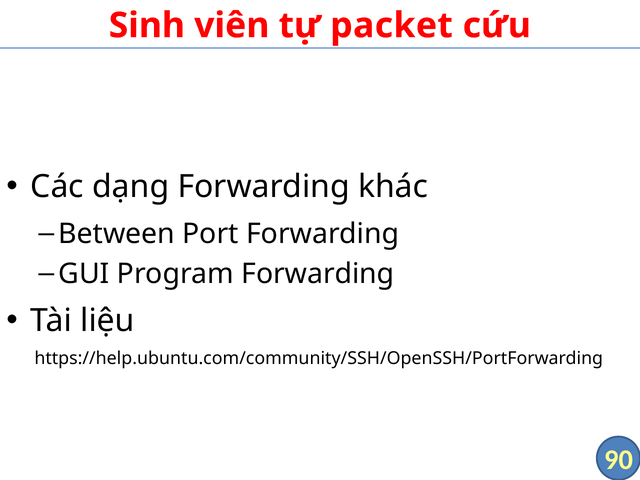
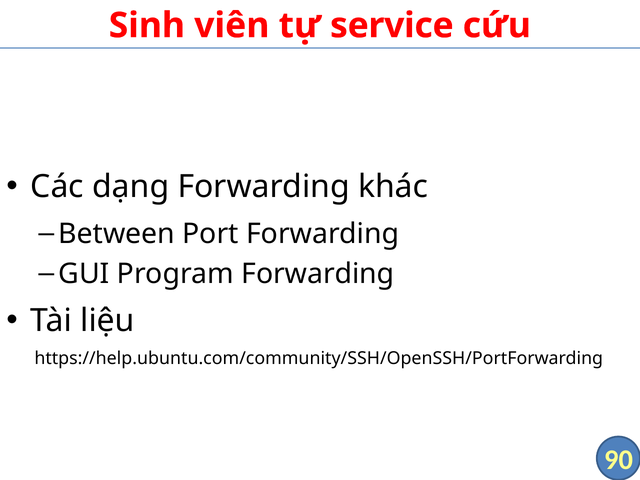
packet: packet -> service (392, 26)
